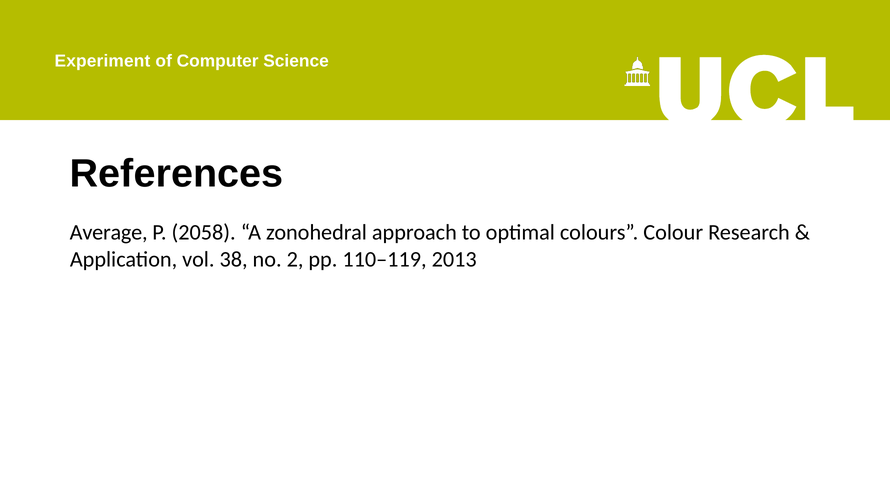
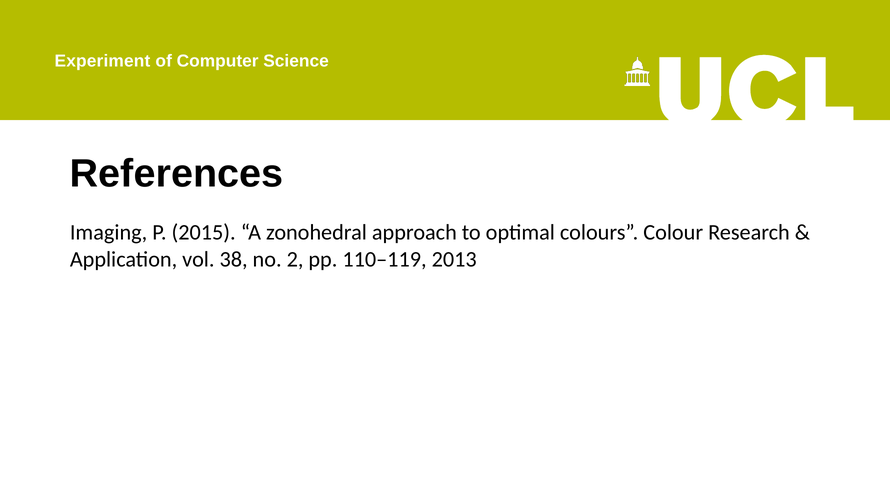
Average: Average -> Imaging (109, 233)
2058: 2058 -> 2015 (204, 233)
